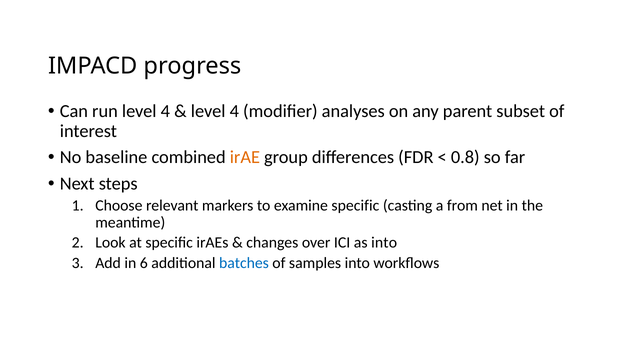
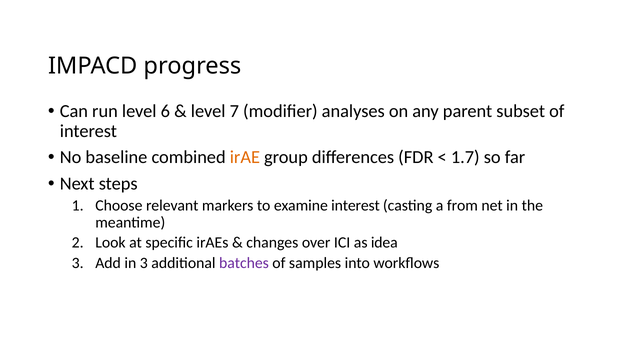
run level 4: 4 -> 6 (165, 111)
4: 4 -> 7 (234, 111)
0.8: 0.8 -> 1.7 (465, 158)
examine specific: specific -> interest (356, 206)
as into: into -> idea (384, 243)
in 6: 6 -> 3 (144, 263)
batches colour: blue -> purple (244, 263)
